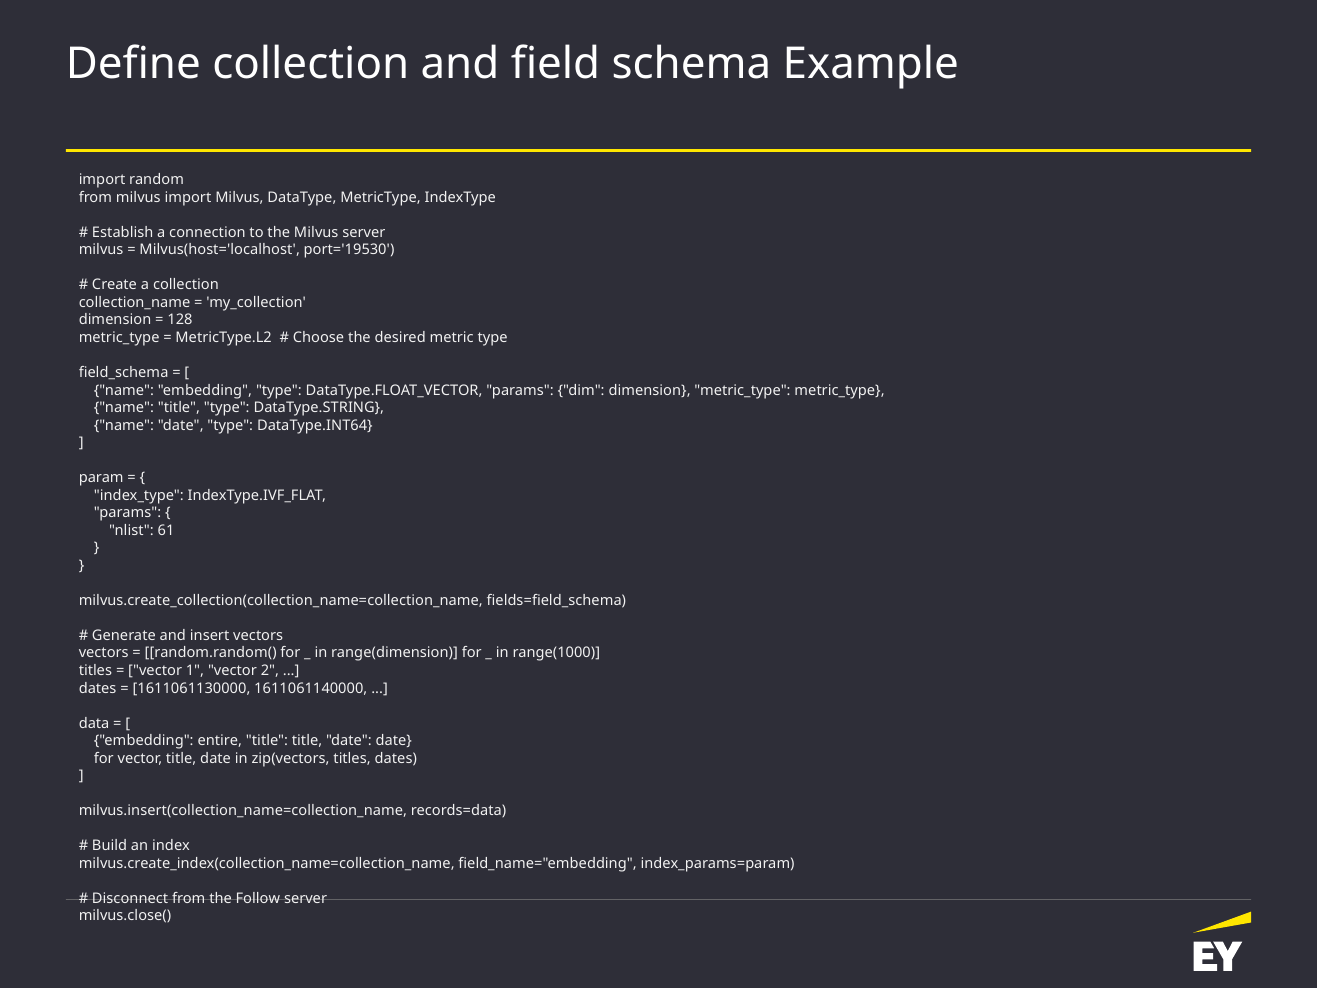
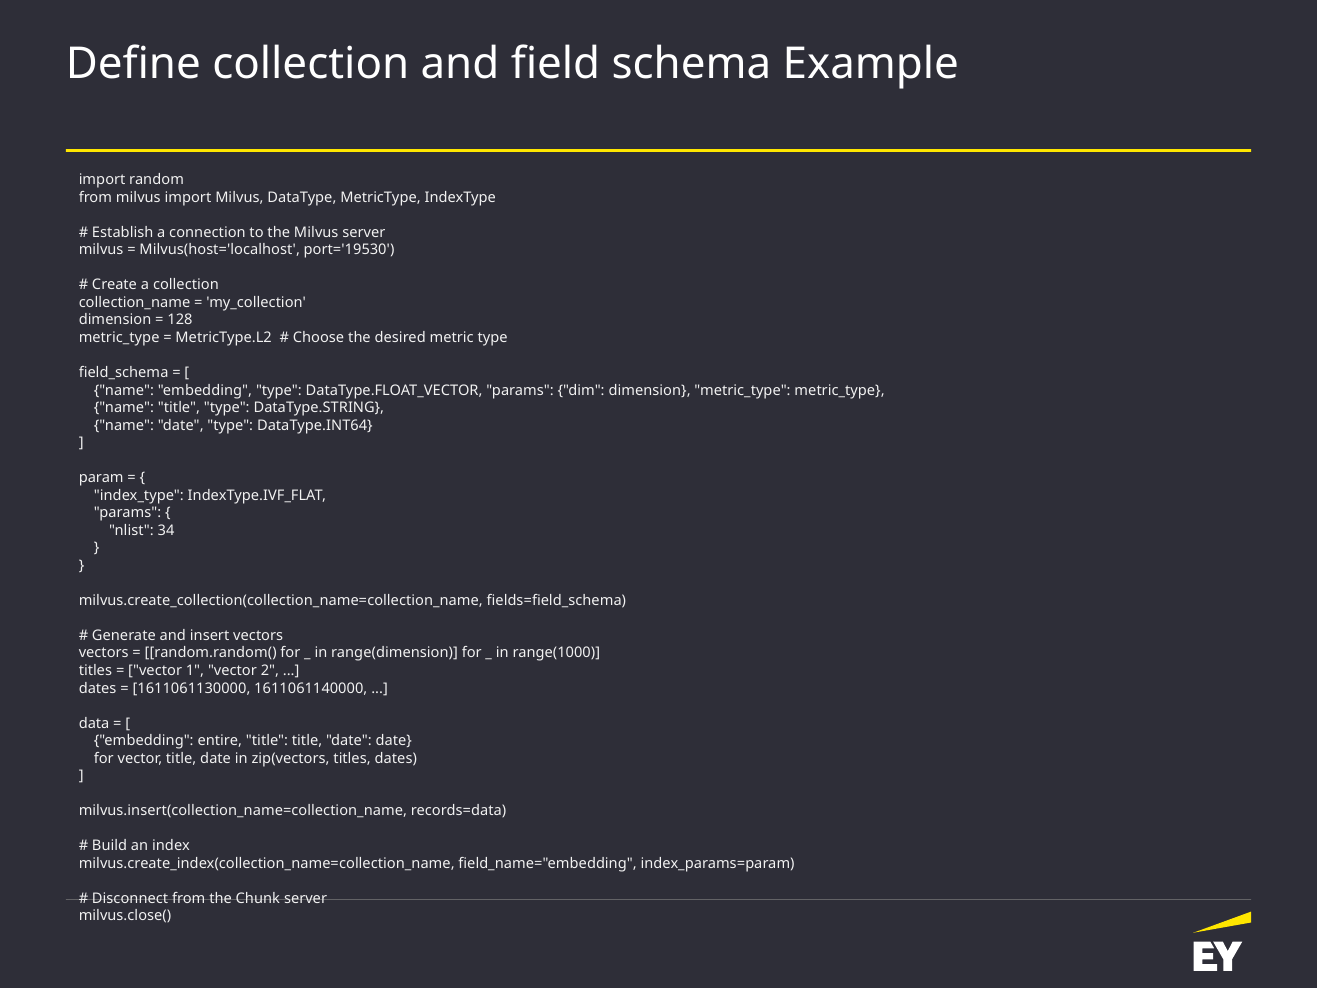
61: 61 -> 34 (166, 530)
Follow: Follow -> Chunk (258, 898)
